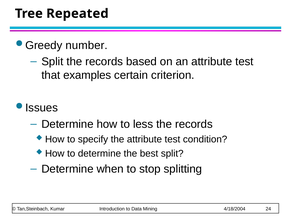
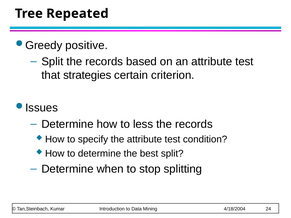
number: number -> positive (87, 45)
examples: examples -> strategies (87, 75)
